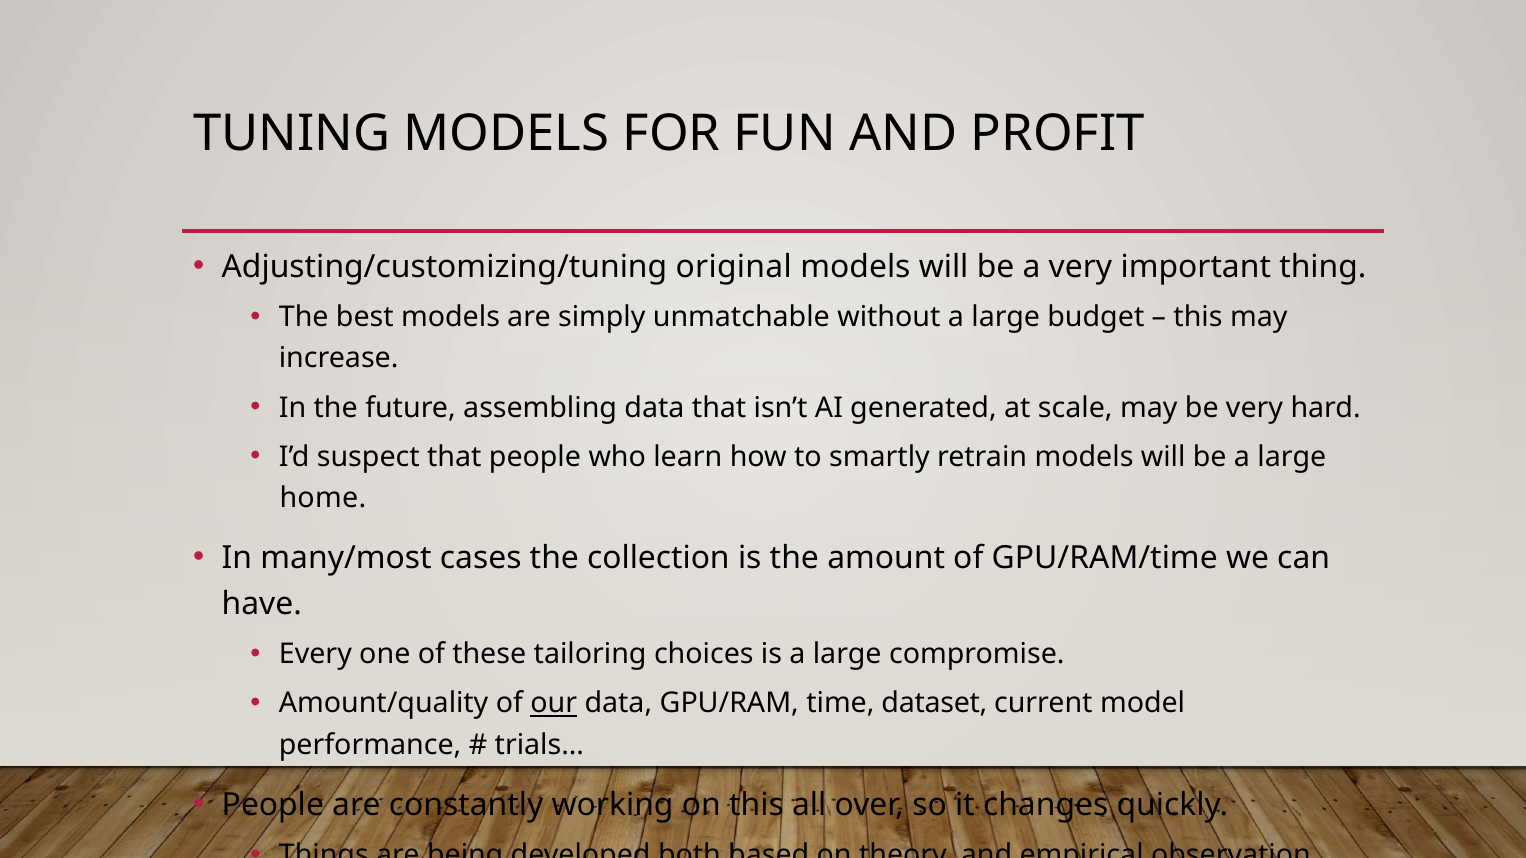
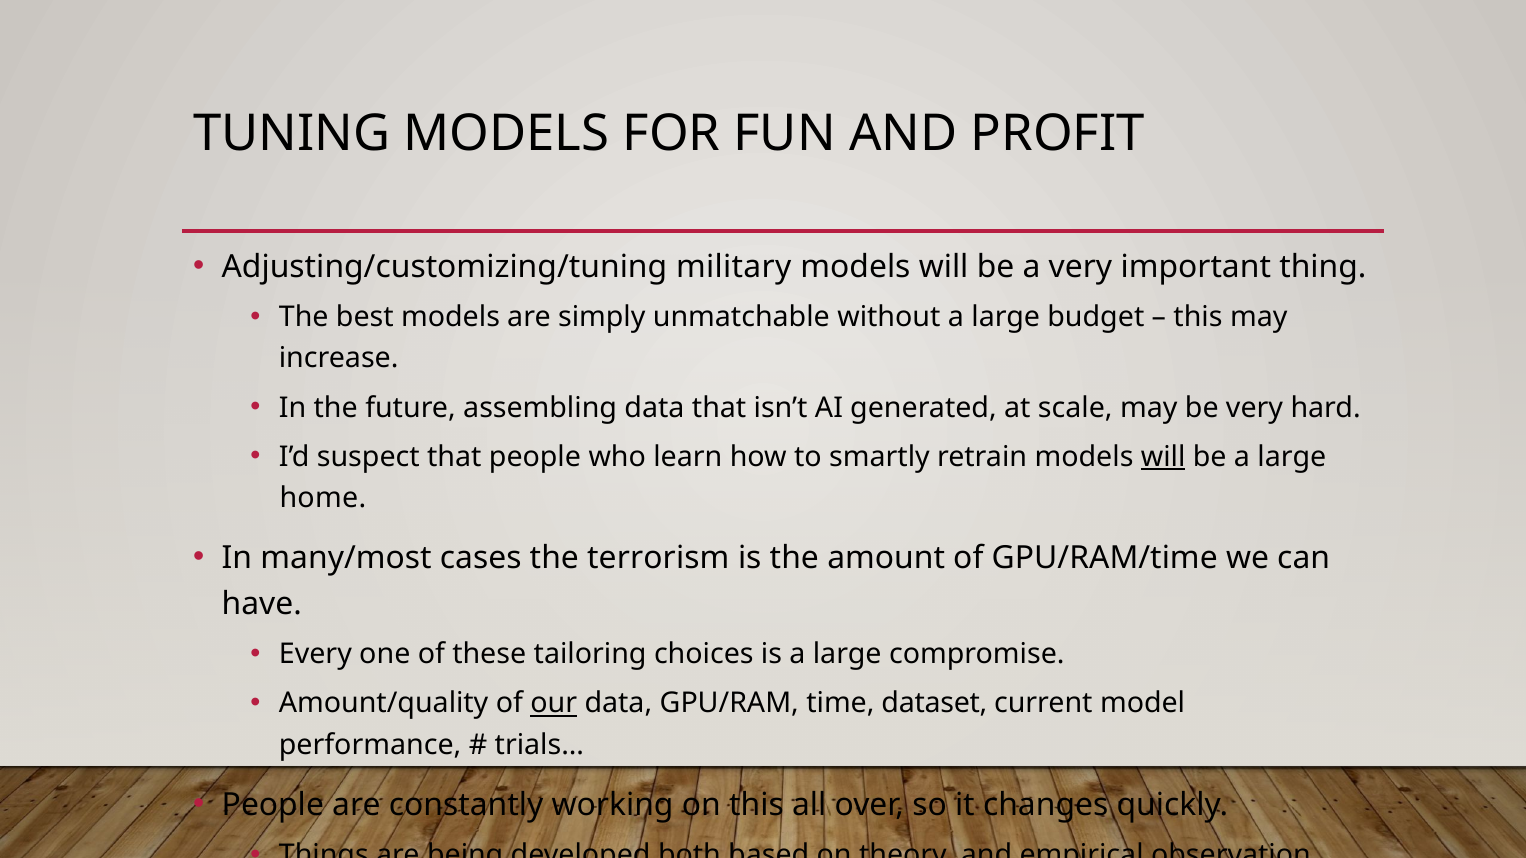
original: original -> military (734, 267)
will underline: none -> present (1163, 457)
collection: collection -> terrorism (658, 558)
